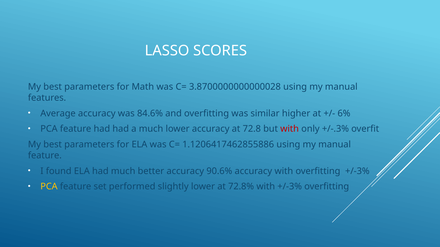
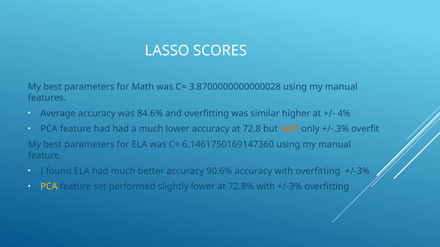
6%: 6% -> 4% (344, 114)
with colour: red -> orange (290, 129)
1.1206417462855886: 1.1206417462855886 -> 6.1461750169147360 (228, 145)
